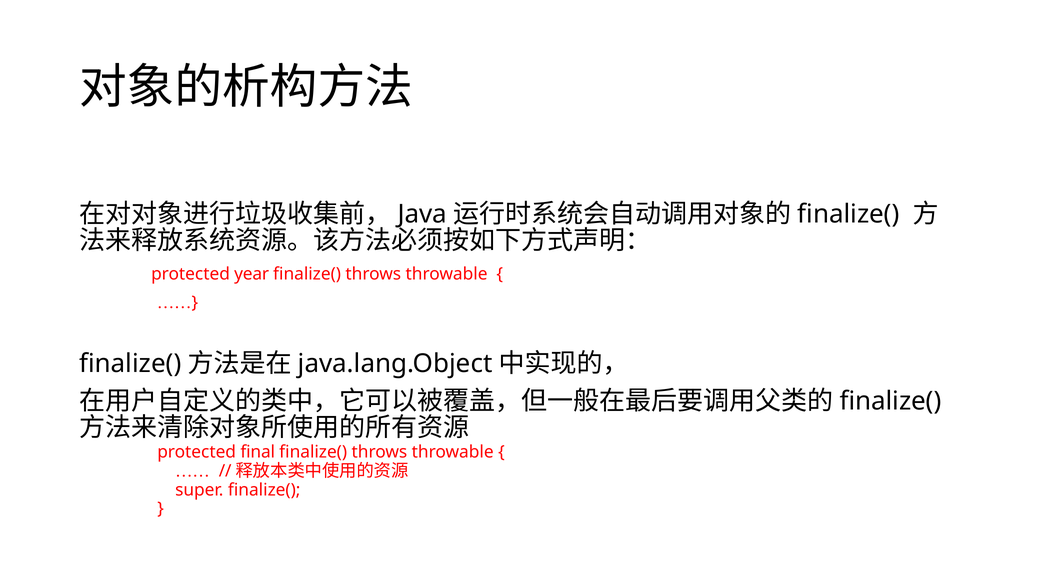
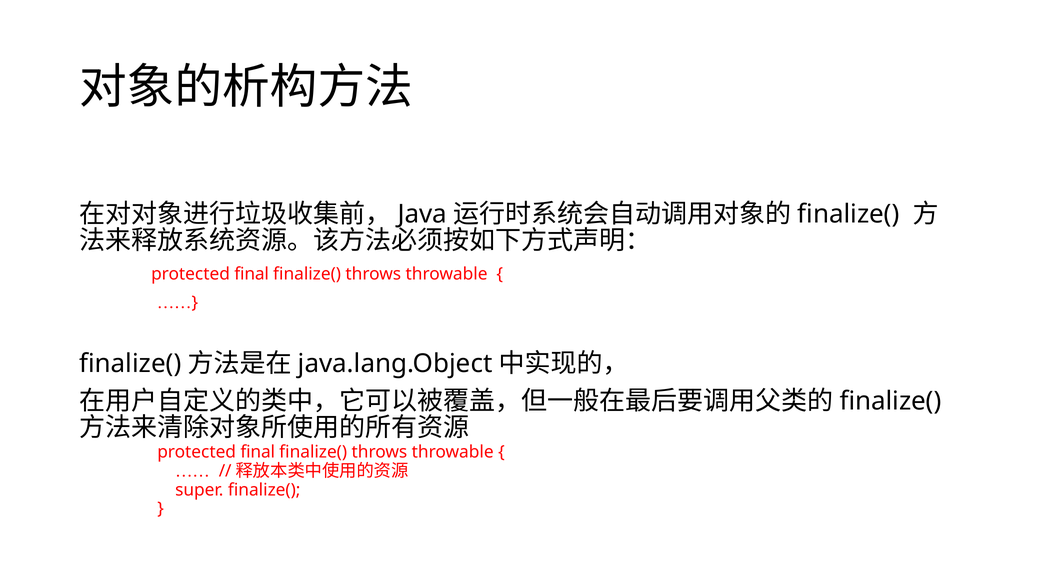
year: year -> final (252, 274)
